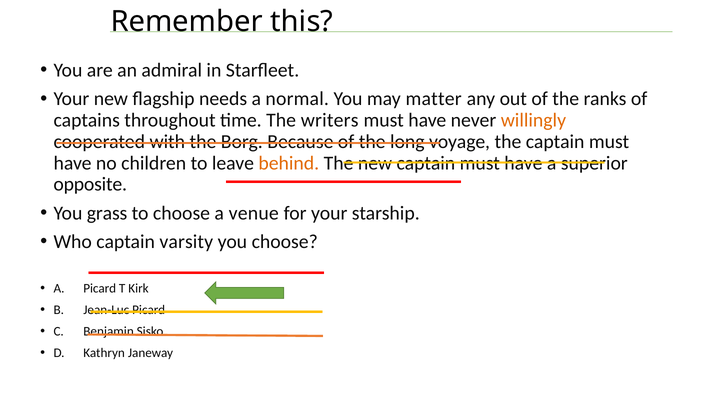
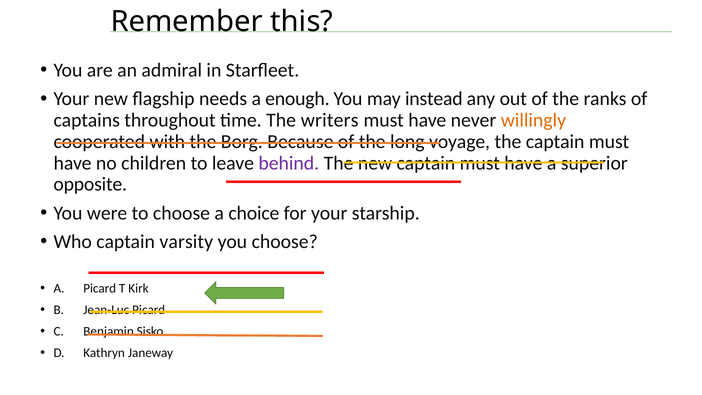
normal: normal -> enough (297, 99)
matter: matter -> instead (434, 99)
behind colour: orange -> purple (289, 163)
grass: grass -> were (107, 213)
venue: venue -> choice (254, 213)
